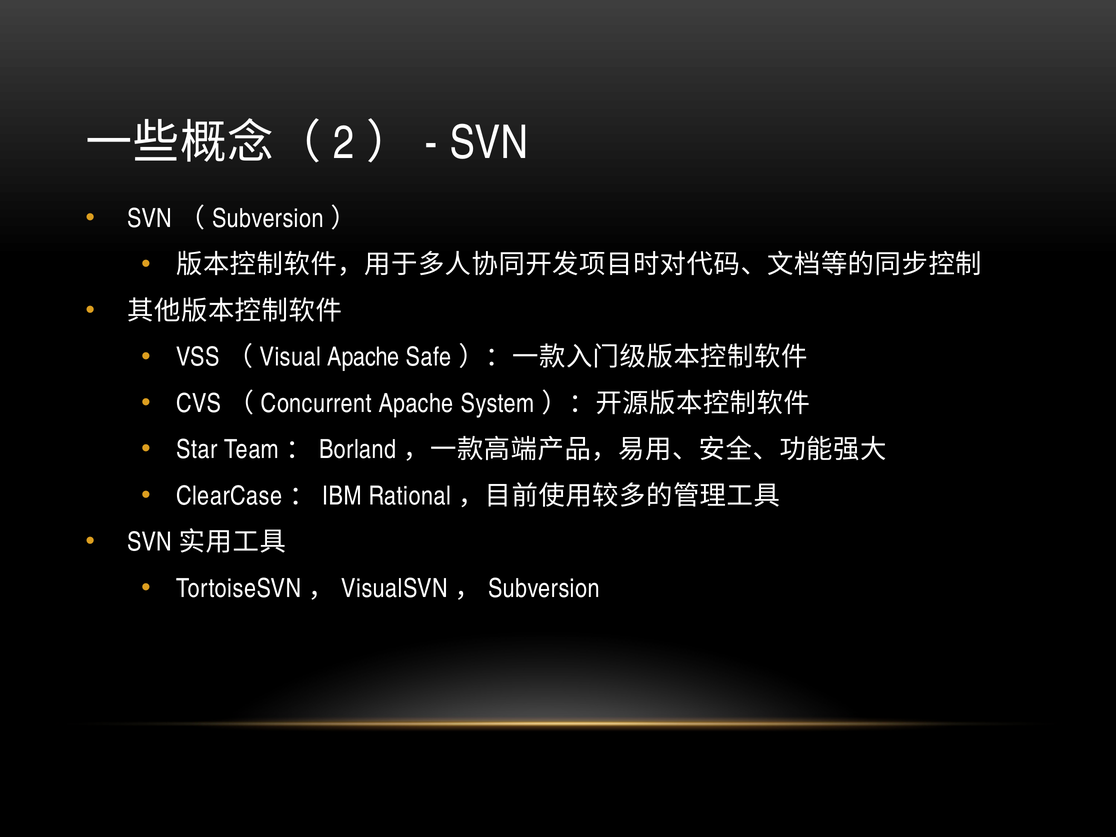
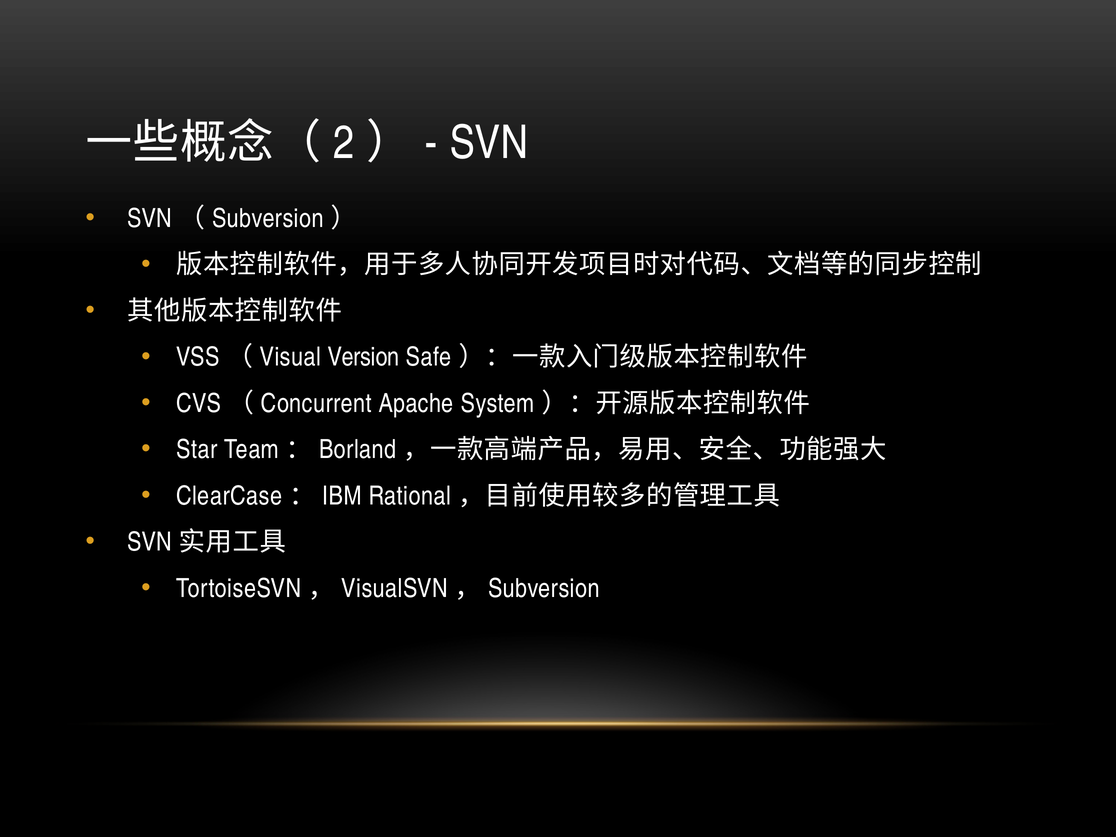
Apache: Apache -> Version (363, 357)
